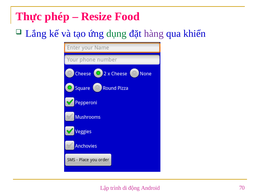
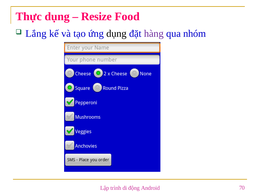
Thực phép: phép -> dụng (57, 17)
dụng colour: green -> black (116, 34)
khiển: khiển -> nhóm (195, 34)
